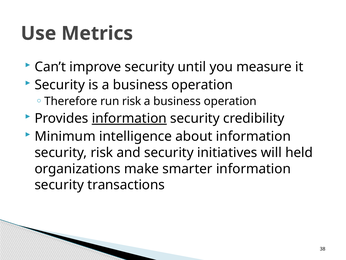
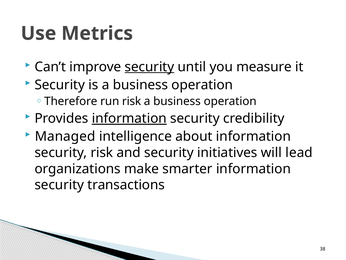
security underline: none -> present (149, 67)
Minimum: Minimum -> Managed (65, 136)
held: held -> lead (299, 152)
